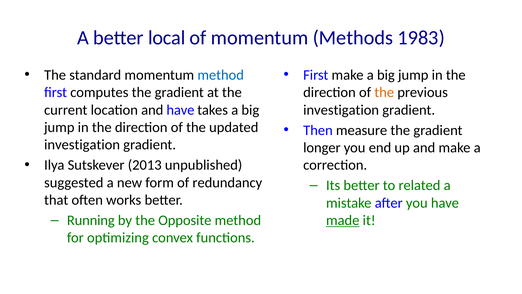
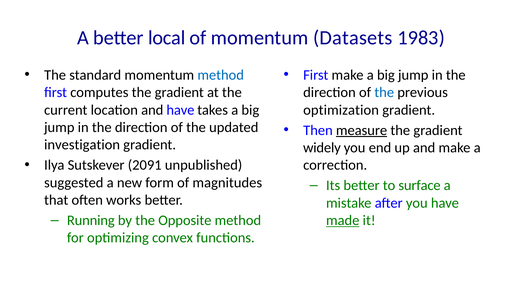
Methods: Methods -> Datasets (353, 38)
the colour: orange -> blue (384, 92)
investigation: investigation -> optimization (341, 110)
measure underline: none -> present (362, 130)
longer: longer -> widely (322, 147)
2013: 2013 -> 2091 (145, 165)
redundancy: redundancy -> magnitudes (227, 182)
related: related -> surface (420, 185)
